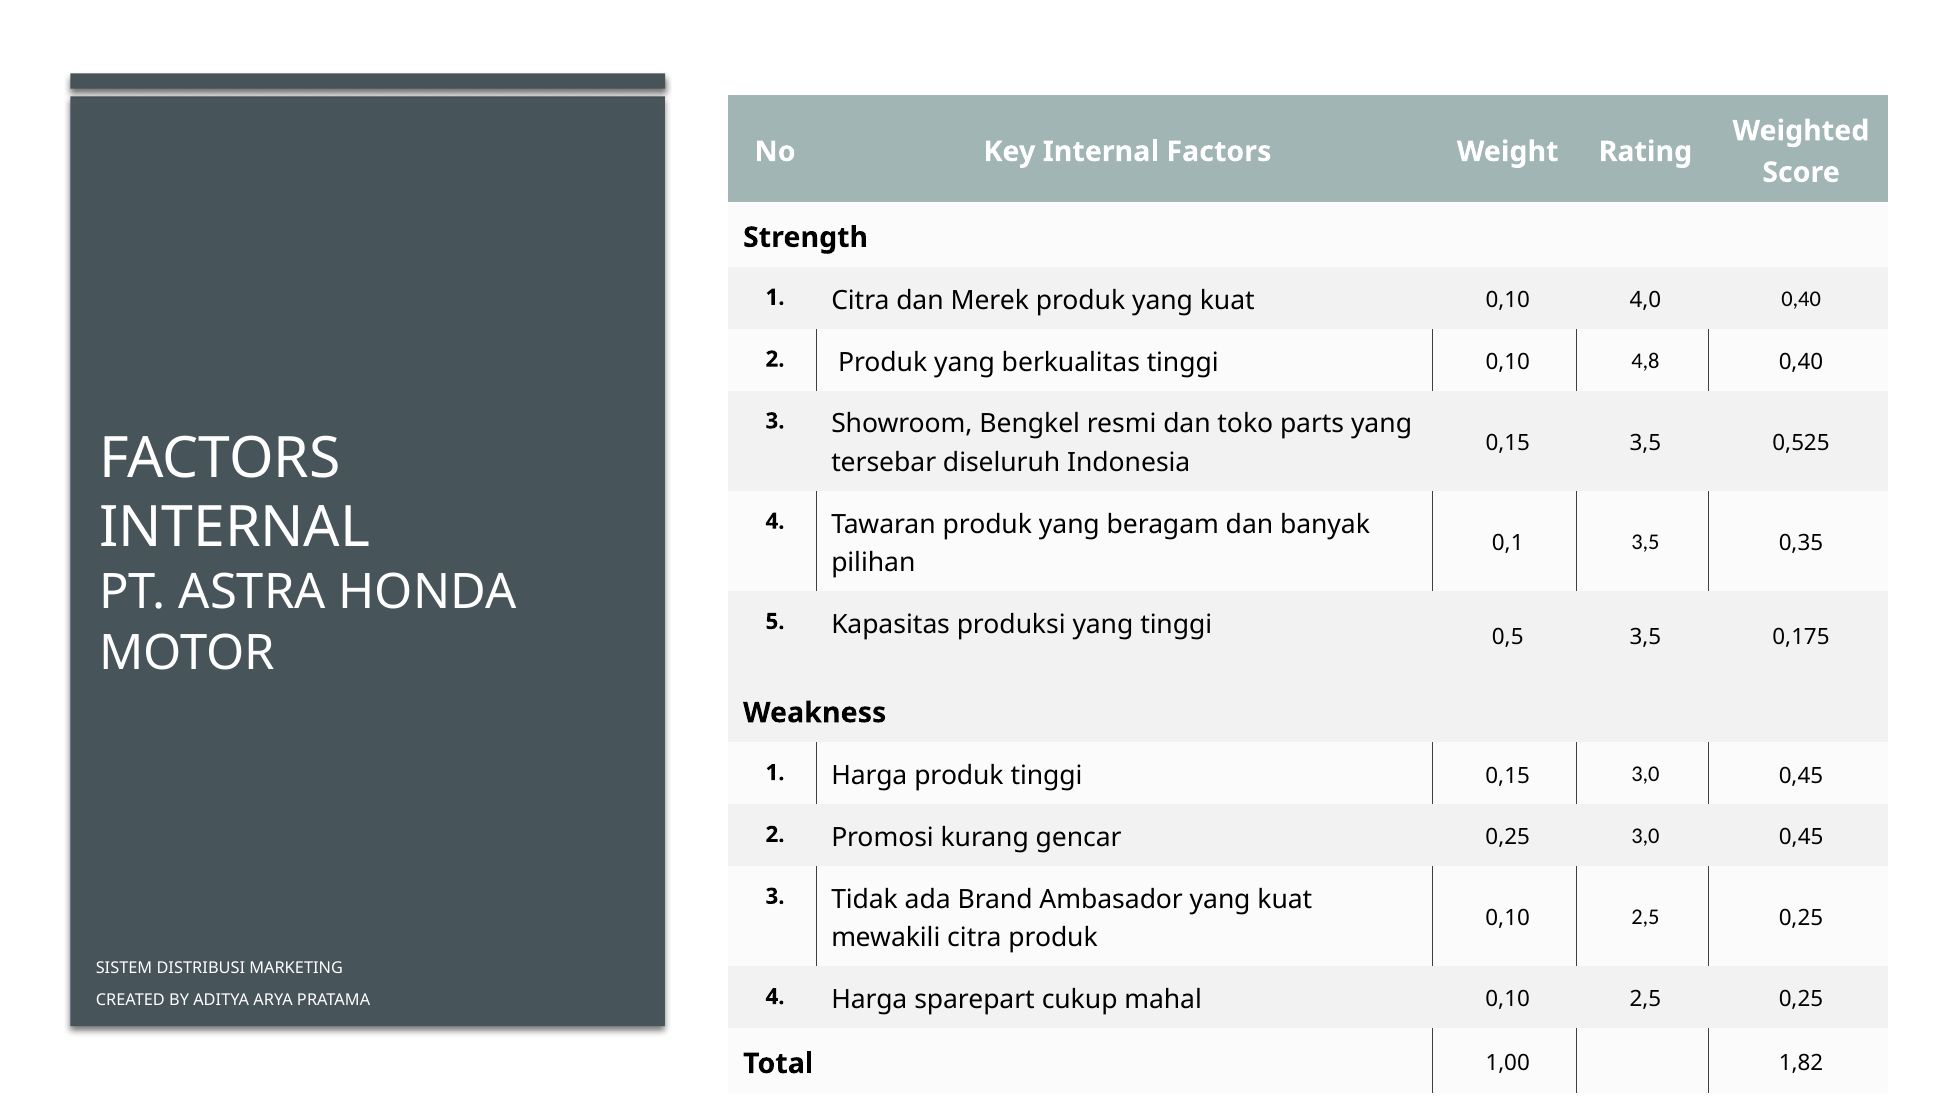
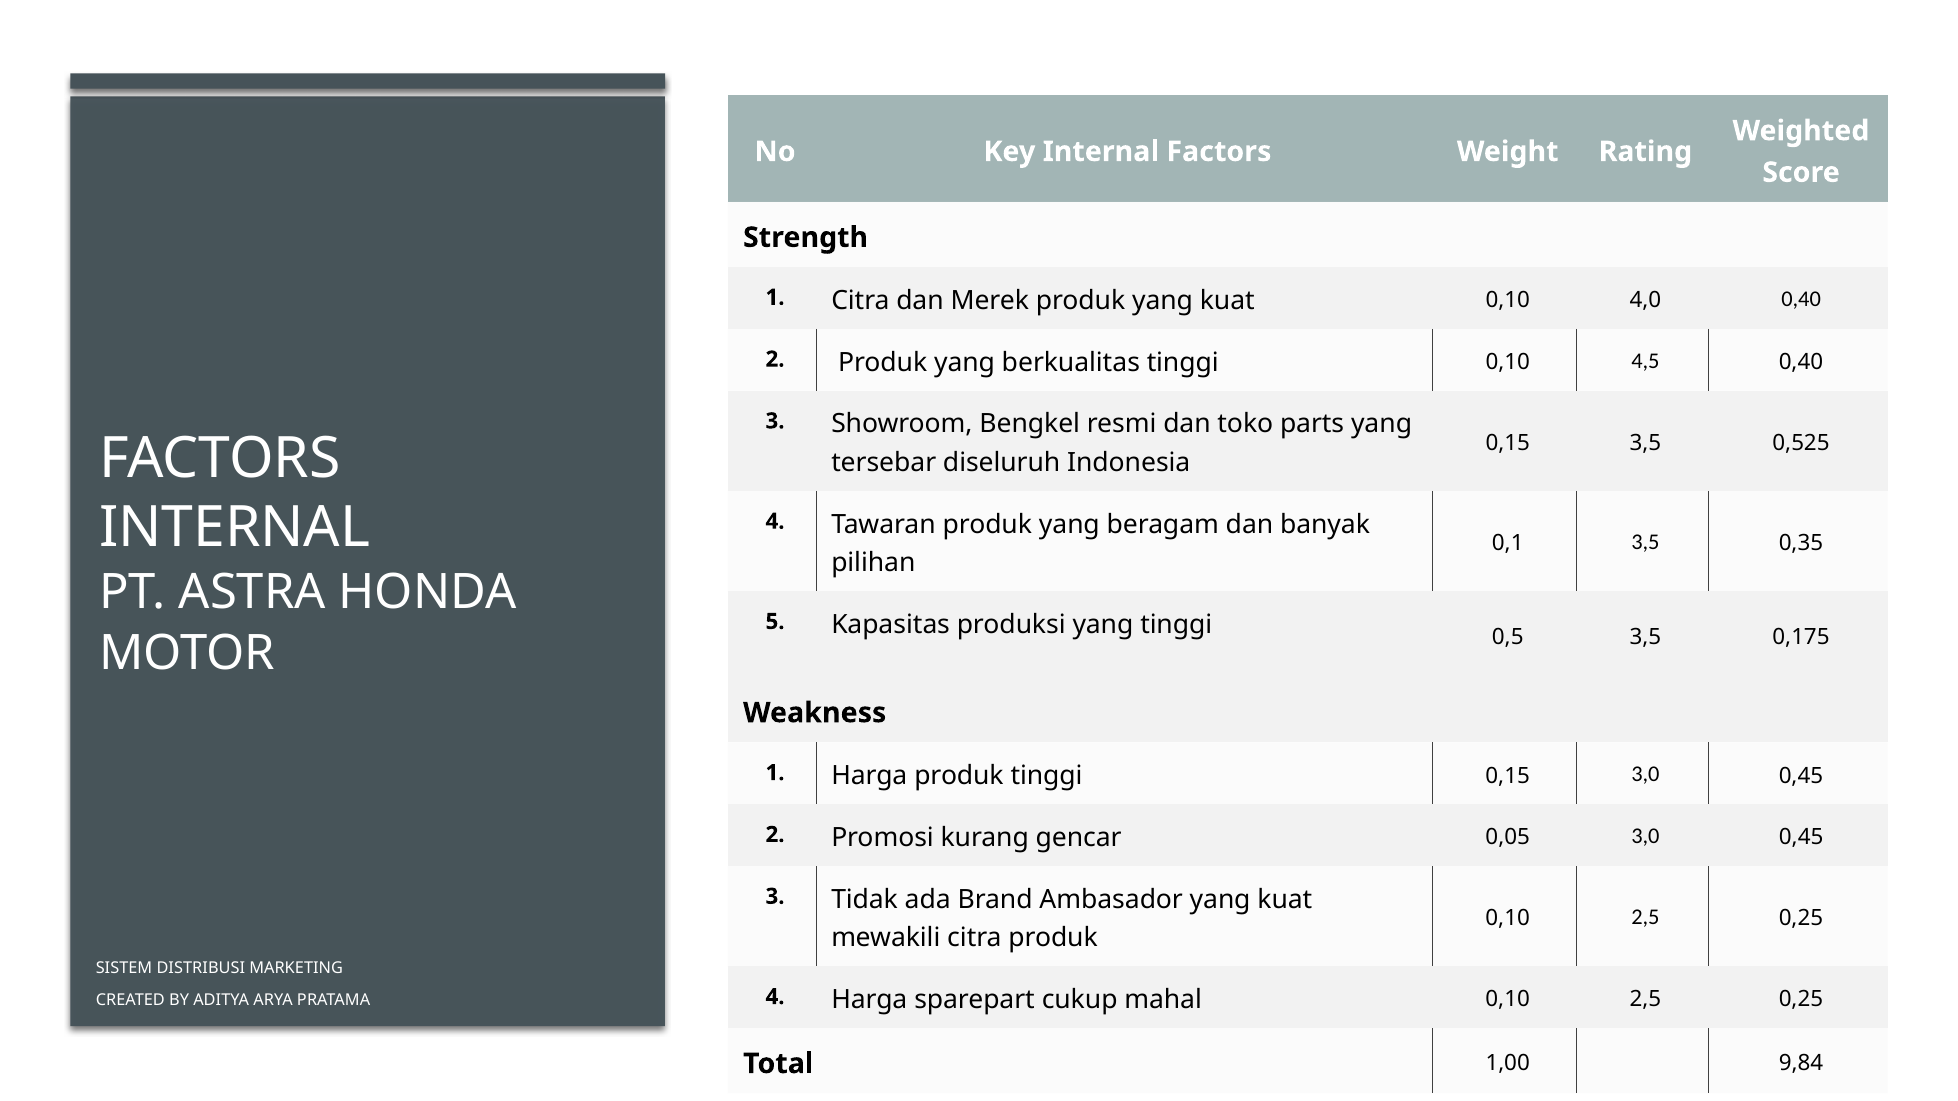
4,8: 4,8 -> 4,5 (1645, 361)
gencar 0,25: 0,25 -> 0,05 (1508, 838)
1,82: 1,82 -> 9,84 (1801, 1063)
